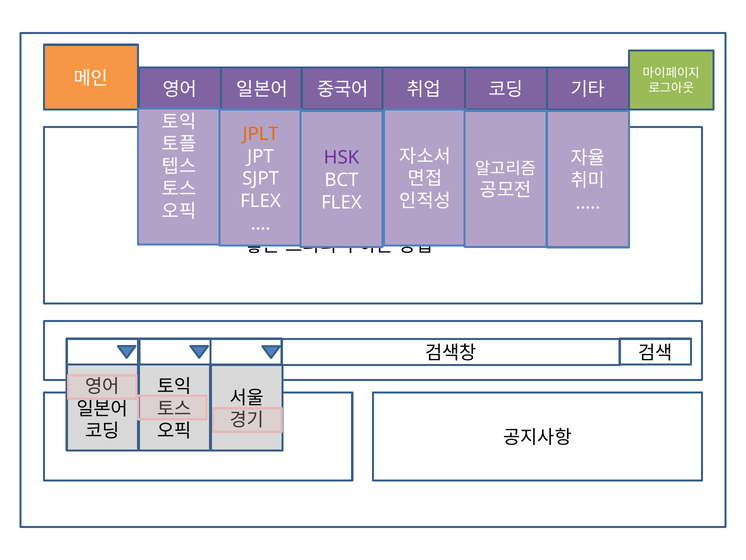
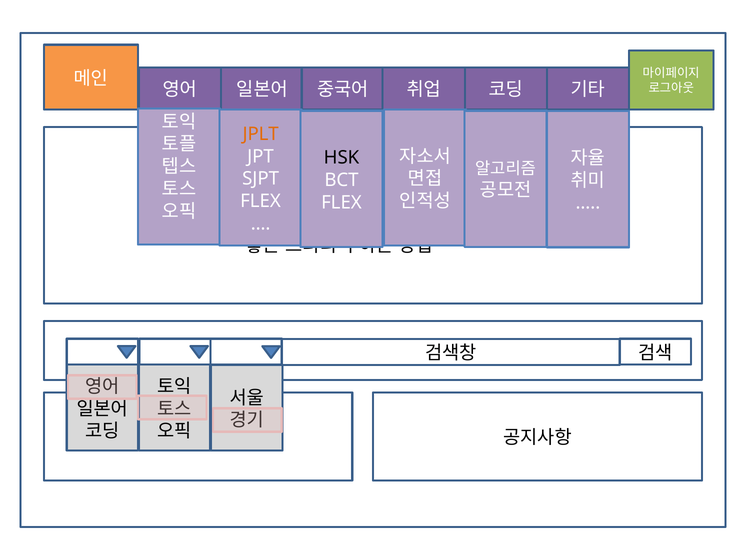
HSK colour: purple -> black (341, 158)
